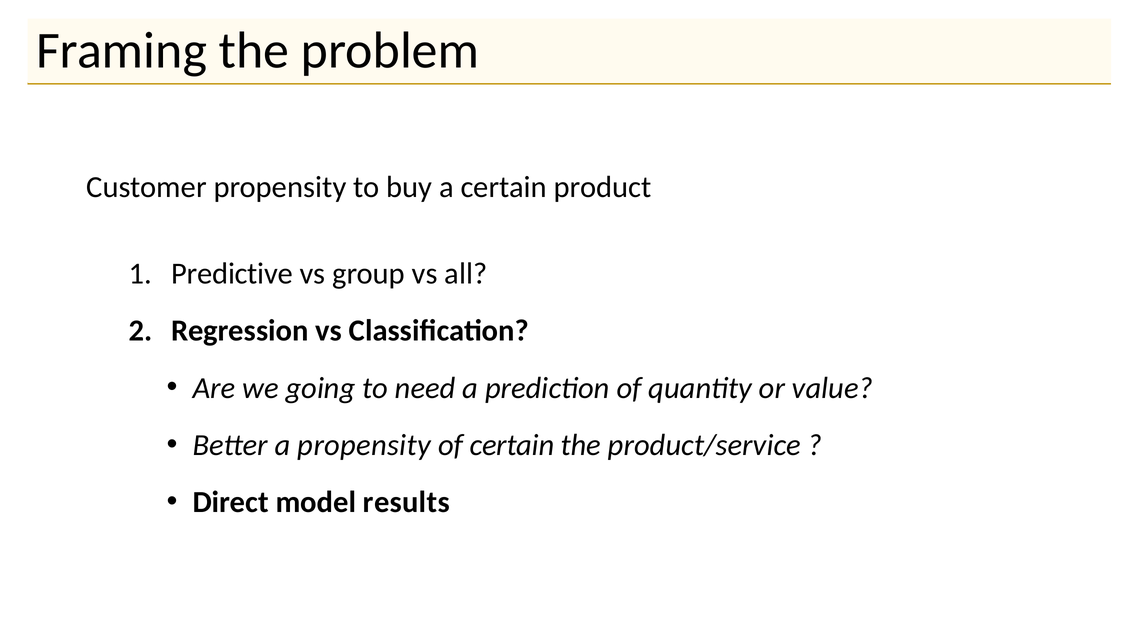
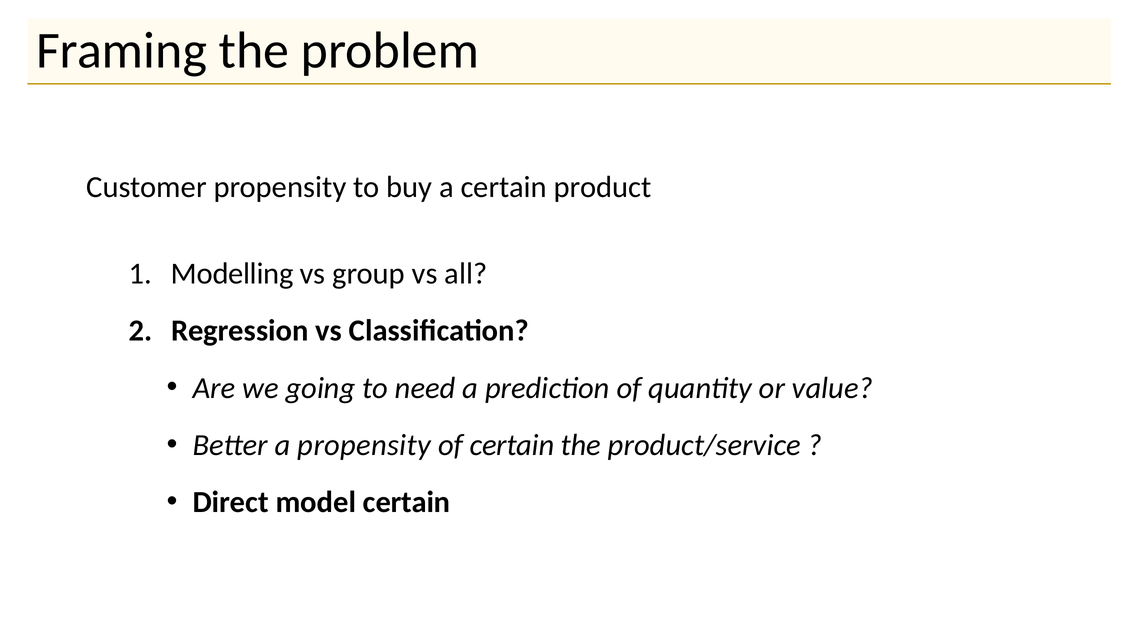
Predictive: Predictive -> Modelling (232, 274)
model results: results -> certain (407, 503)
